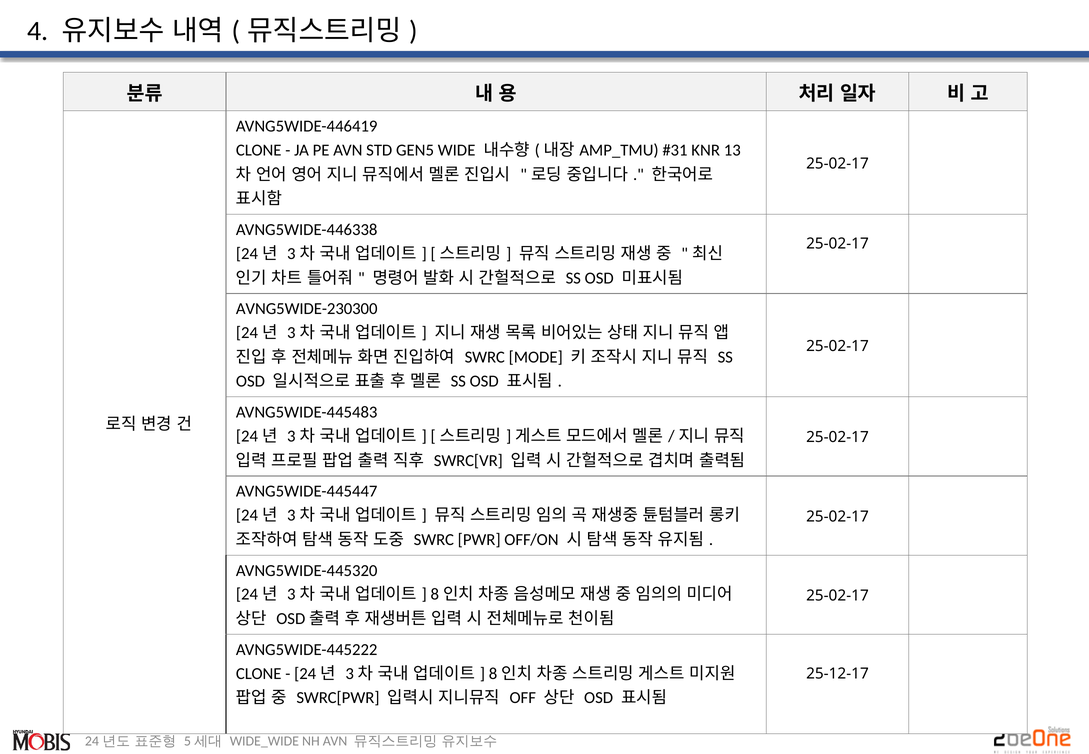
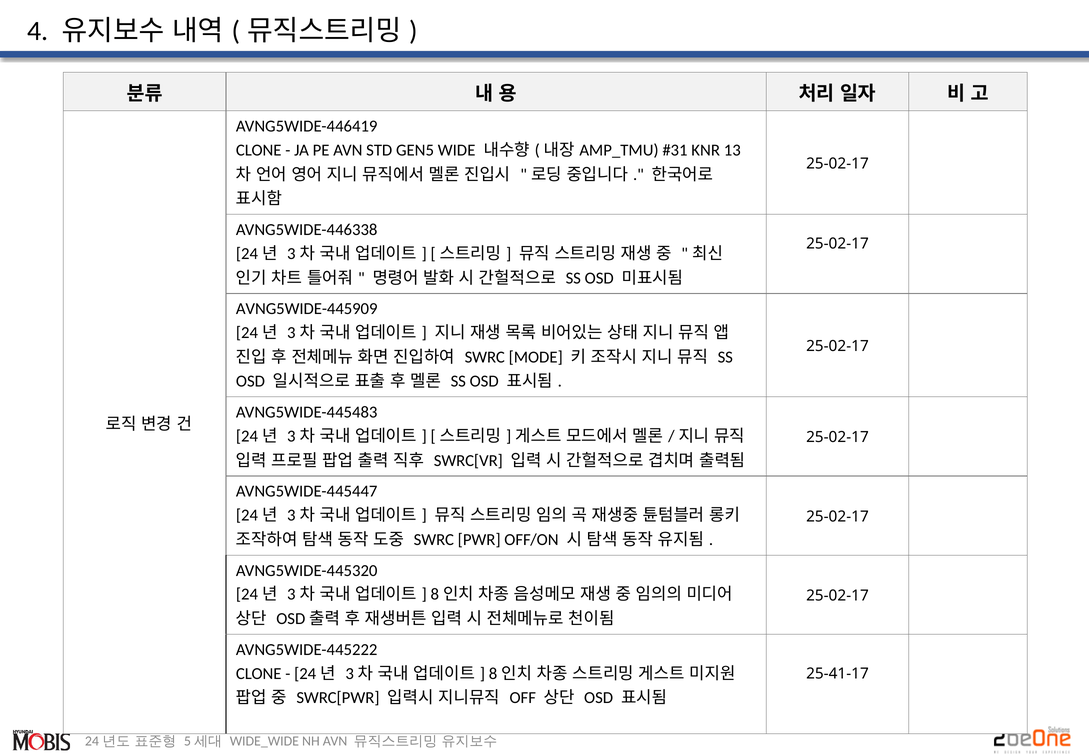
AVNG5WIDE-230300: AVNG5WIDE-230300 -> AVNG5WIDE-445909 (307, 309)
25-12-17: 25-12-17 -> 25-41-17 (837, 674)
